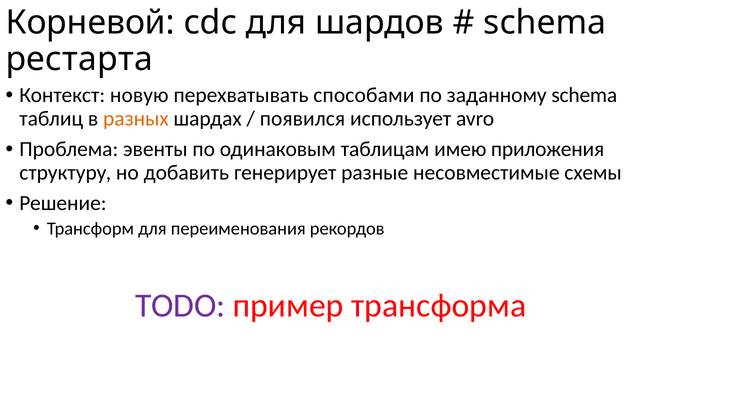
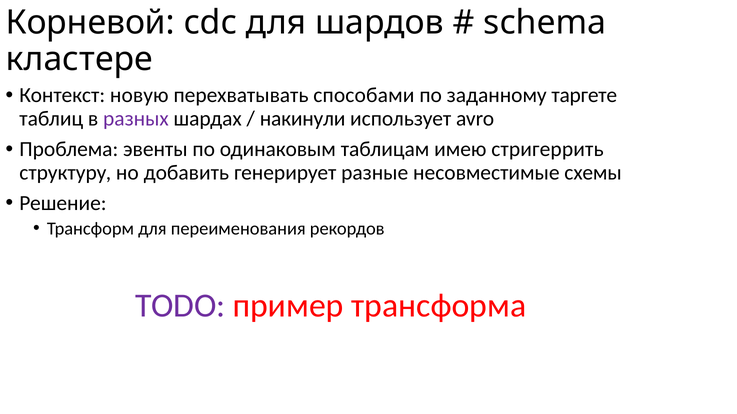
рестарта: рестарта -> кластере (79, 59)
заданному schema: schema -> таргете (584, 95)
разных colour: orange -> purple (136, 119)
появился: появился -> накинули (303, 119)
приложения: приложения -> стригеррить (547, 149)
